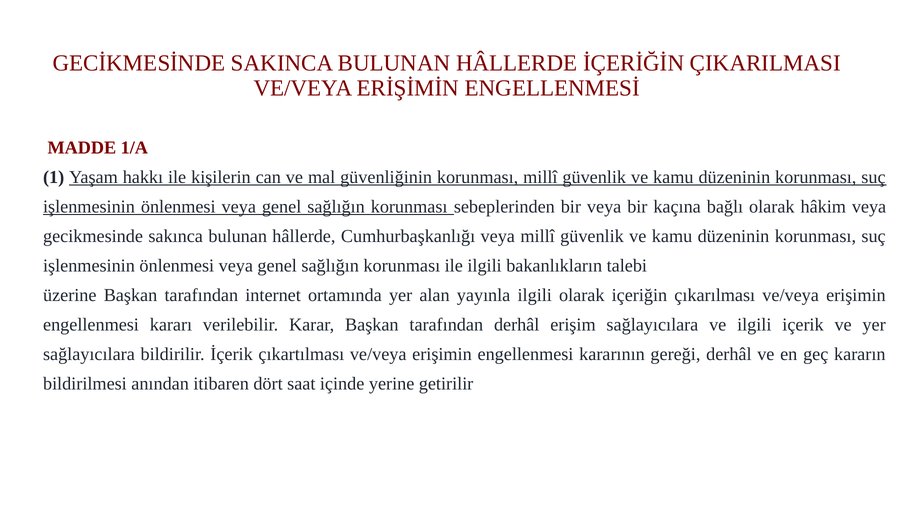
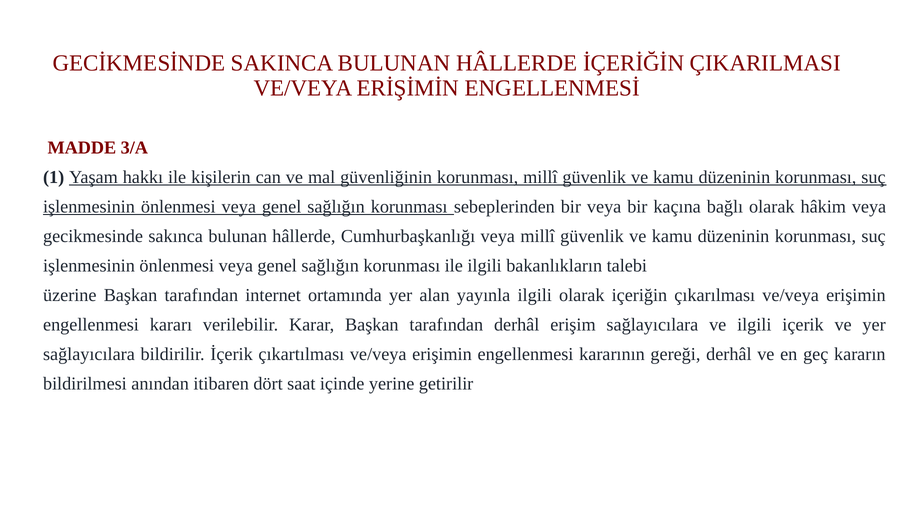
1/A: 1/A -> 3/A (134, 148)
